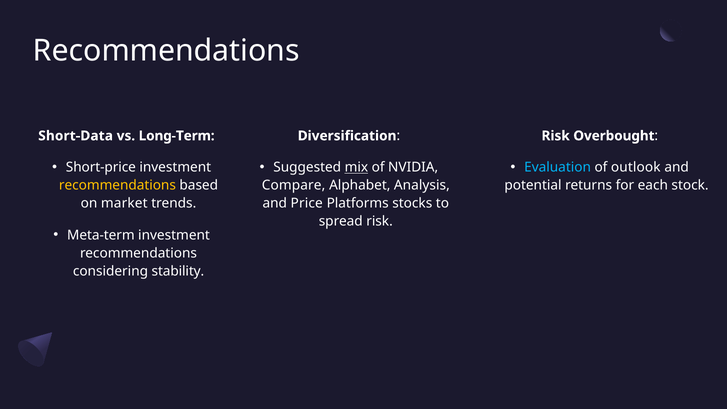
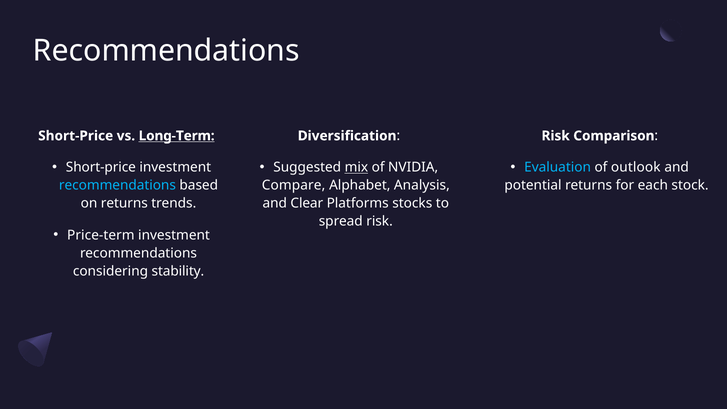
Short-Data: Short-Data -> Short-Price (76, 136)
Long-Term underline: none -> present (177, 136)
Overbought: Overbought -> Comparison (614, 136)
recommendations colour: yellow -> light blue (117, 185)
on market: market -> returns (124, 203)
Price: Price -> Clear (307, 203)
Meta-term: Meta-term -> Price-term (101, 235)
